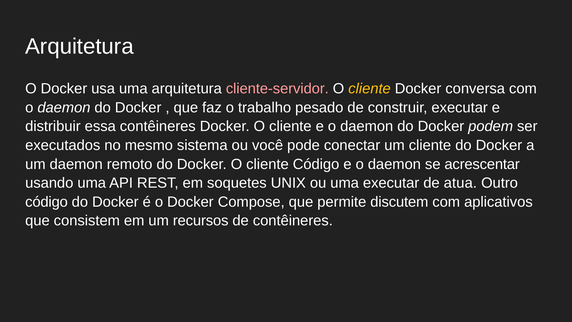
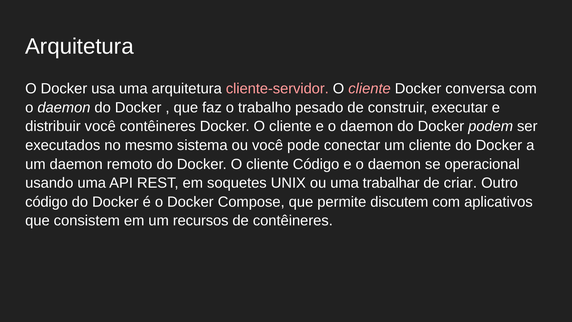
cliente colour: yellow -> pink (370, 89)
distribuir essa: essa -> você (100, 126)
acrescentar: acrescentar -> operacional (482, 164)
uma executar: executar -> trabalhar (391, 183)
atua: atua -> criar (460, 183)
